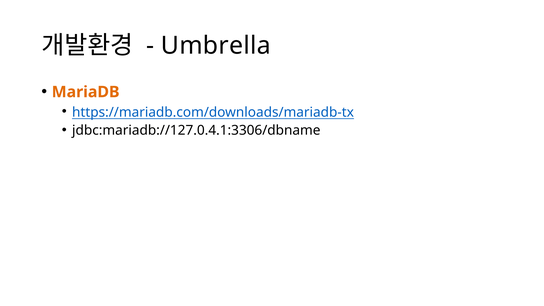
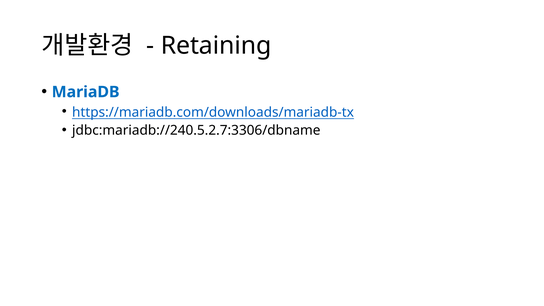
Umbrella: Umbrella -> Retaining (216, 46)
MariaDB colour: orange -> blue (86, 92)
jdbc:mariadb://127.0.4.1:3306/dbname: jdbc:mariadb://127.0.4.1:3306/dbname -> jdbc:mariadb://240.5.2.7:3306/dbname (196, 130)
